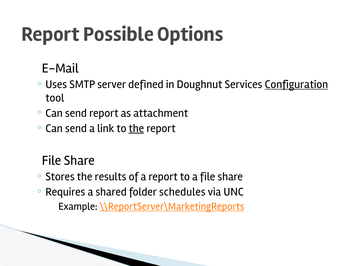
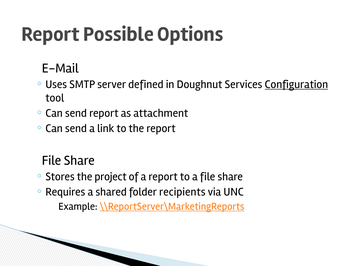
the underline: present -> none (136, 128)
results: results -> project (111, 177)
schedules: schedules -> recipients (182, 192)
